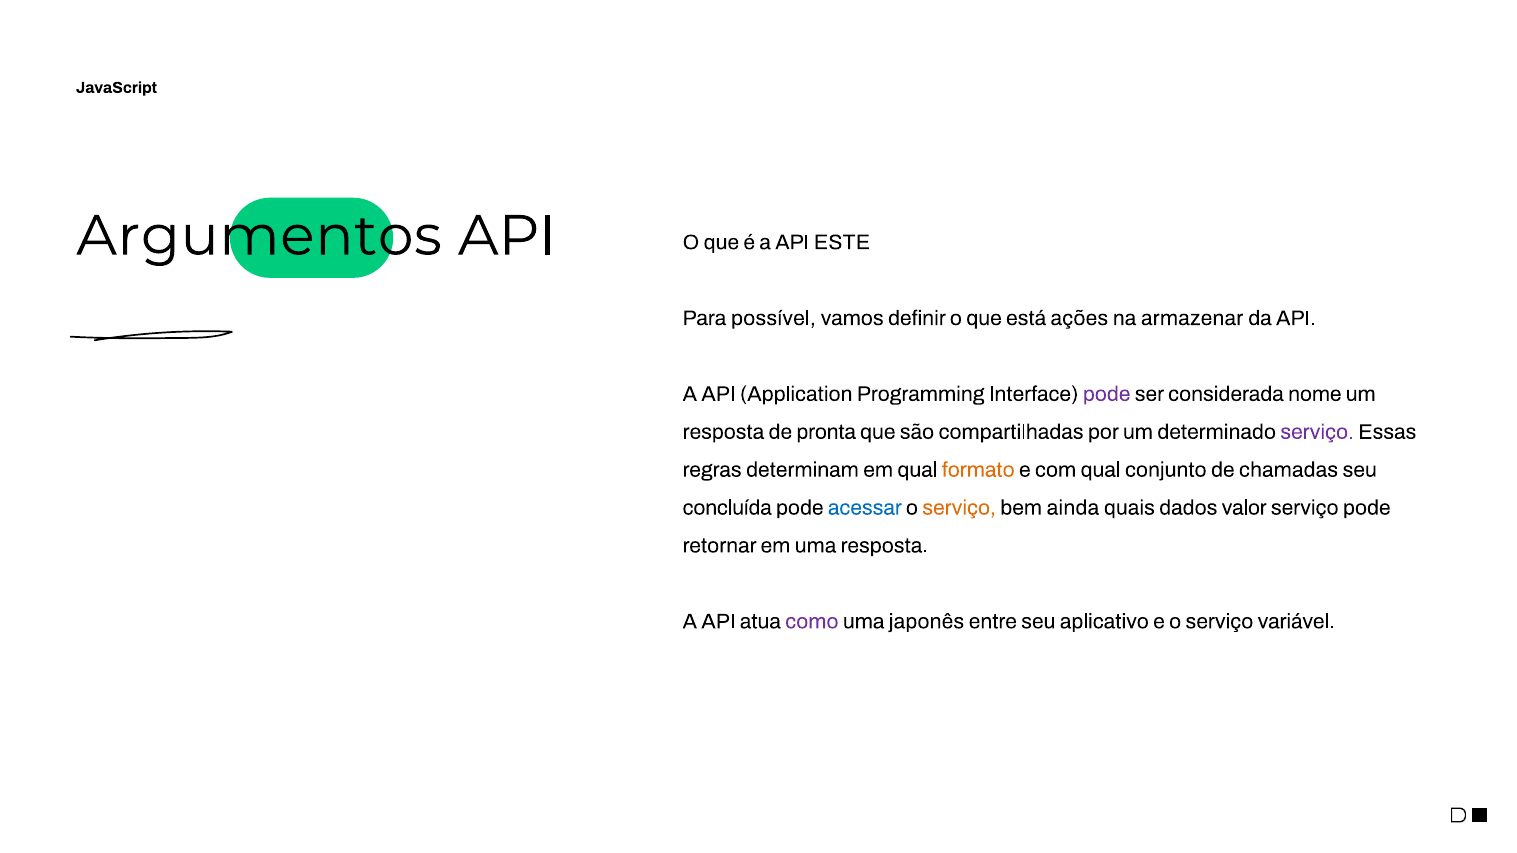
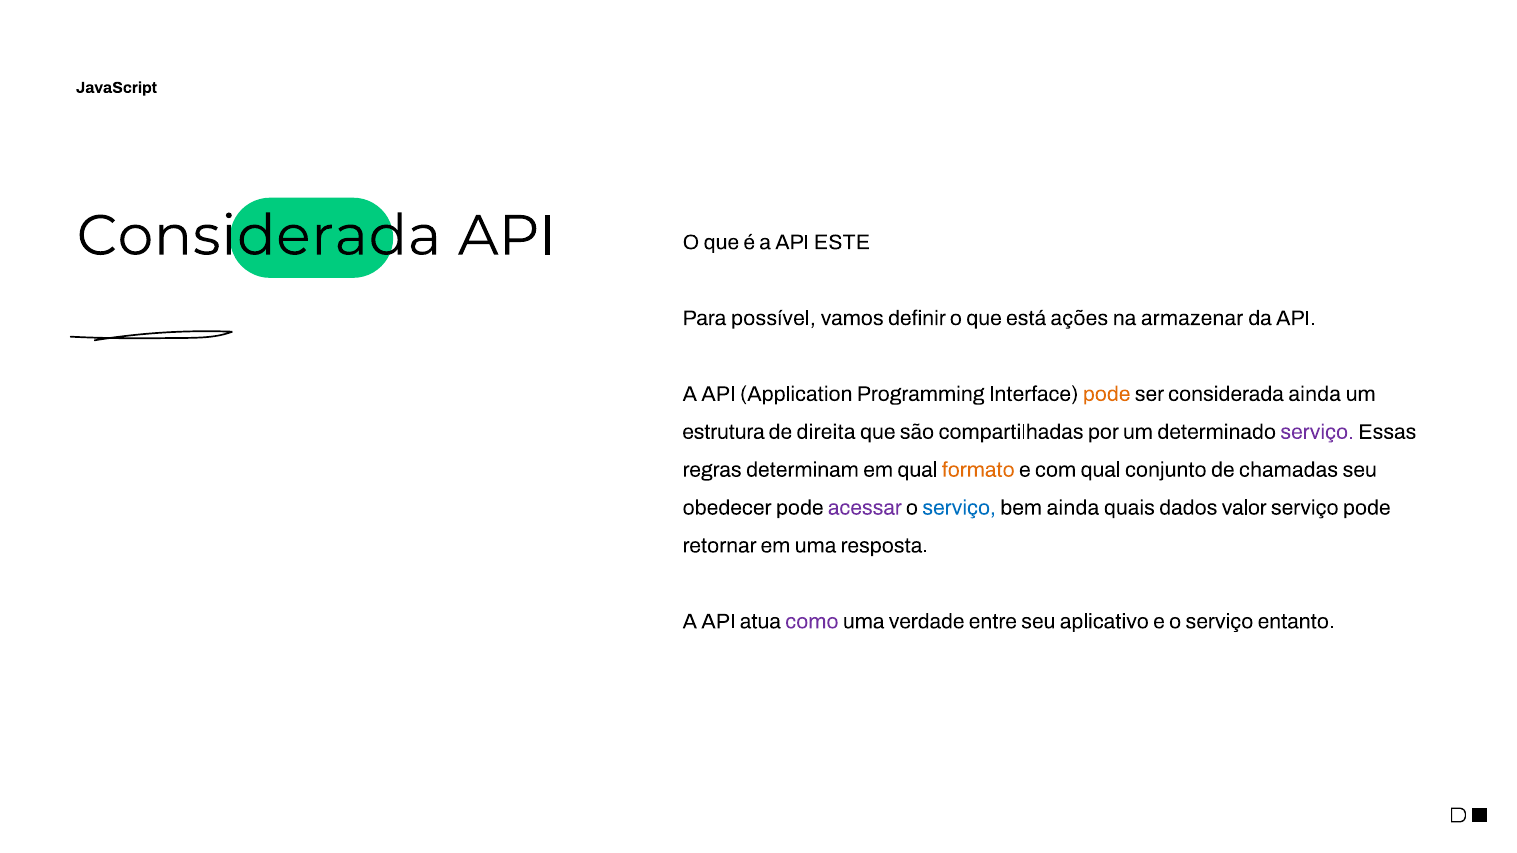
Argumentos: Argumentos -> Considerada (259, 236)
pode colour: purple -> orange (1107, 394)
considerada nome: nome -> ainda (1315, 394)
resposta: resposta -> estrutura (723, 432)
pronta: pronta -> direita (826, 432)
concluída: concluída -> obedecer (727, 508)
acessar colour: blue -> purple (865, 508)
serviço colour: orange -> blue (959, 508)
japonês: japonês -> verdade (927, 622)
variável: variável -> entanto (1296, 622)
